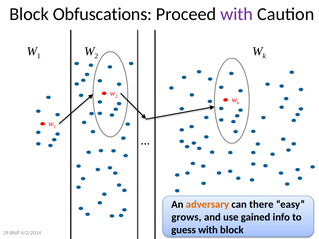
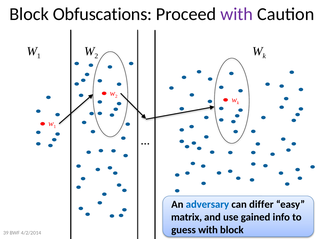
adversary colour: orange -> blue (207, 205)
there: there -> differ (261, 205)
grows: grows -> matrix (187, 217)
